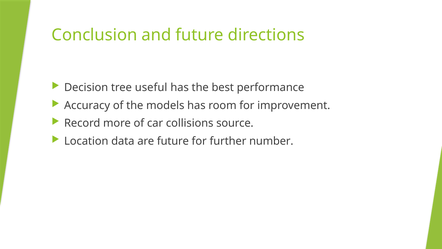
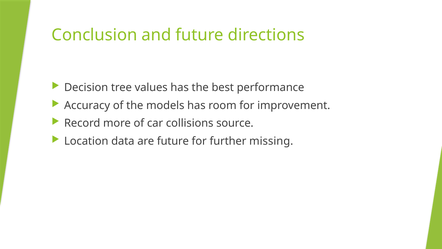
useful: useful -> values (151, 87)
number: number -> missing (271, 141)
